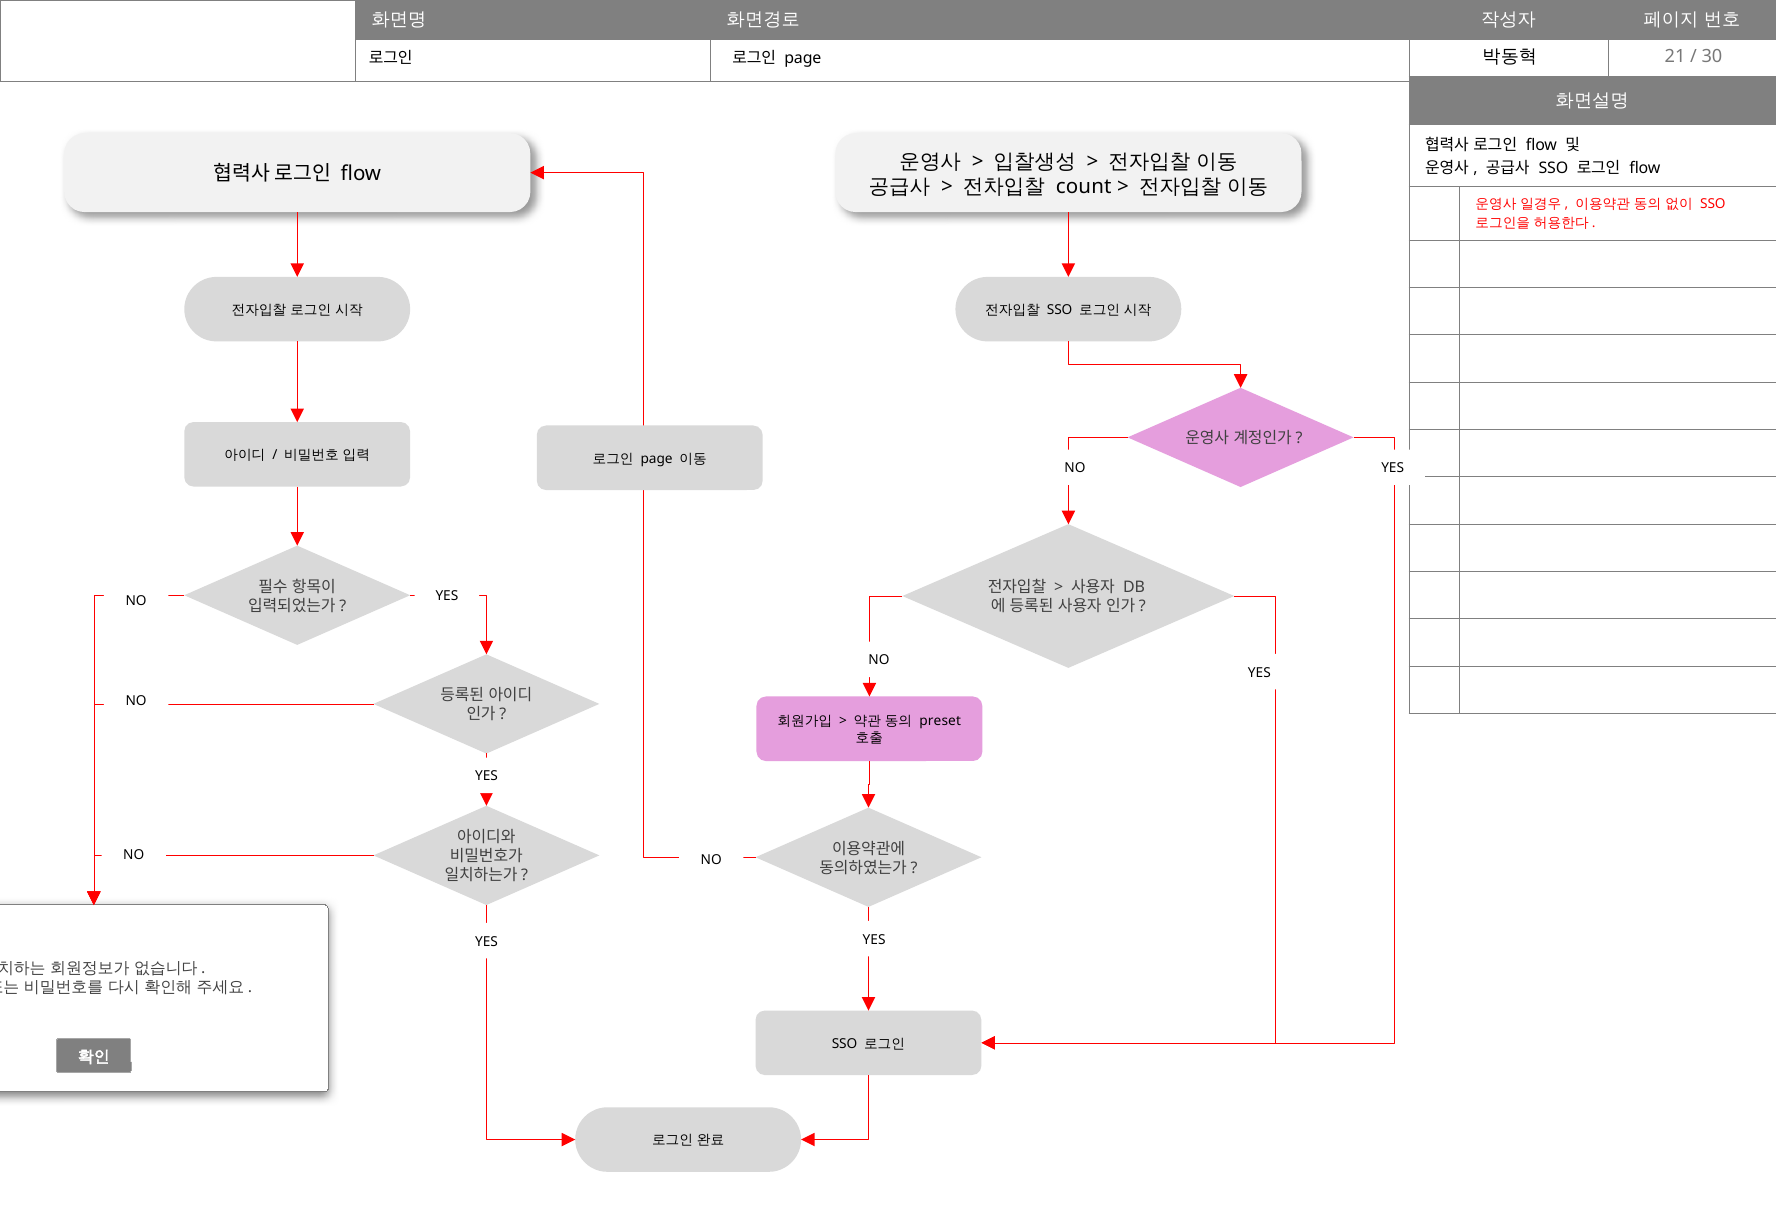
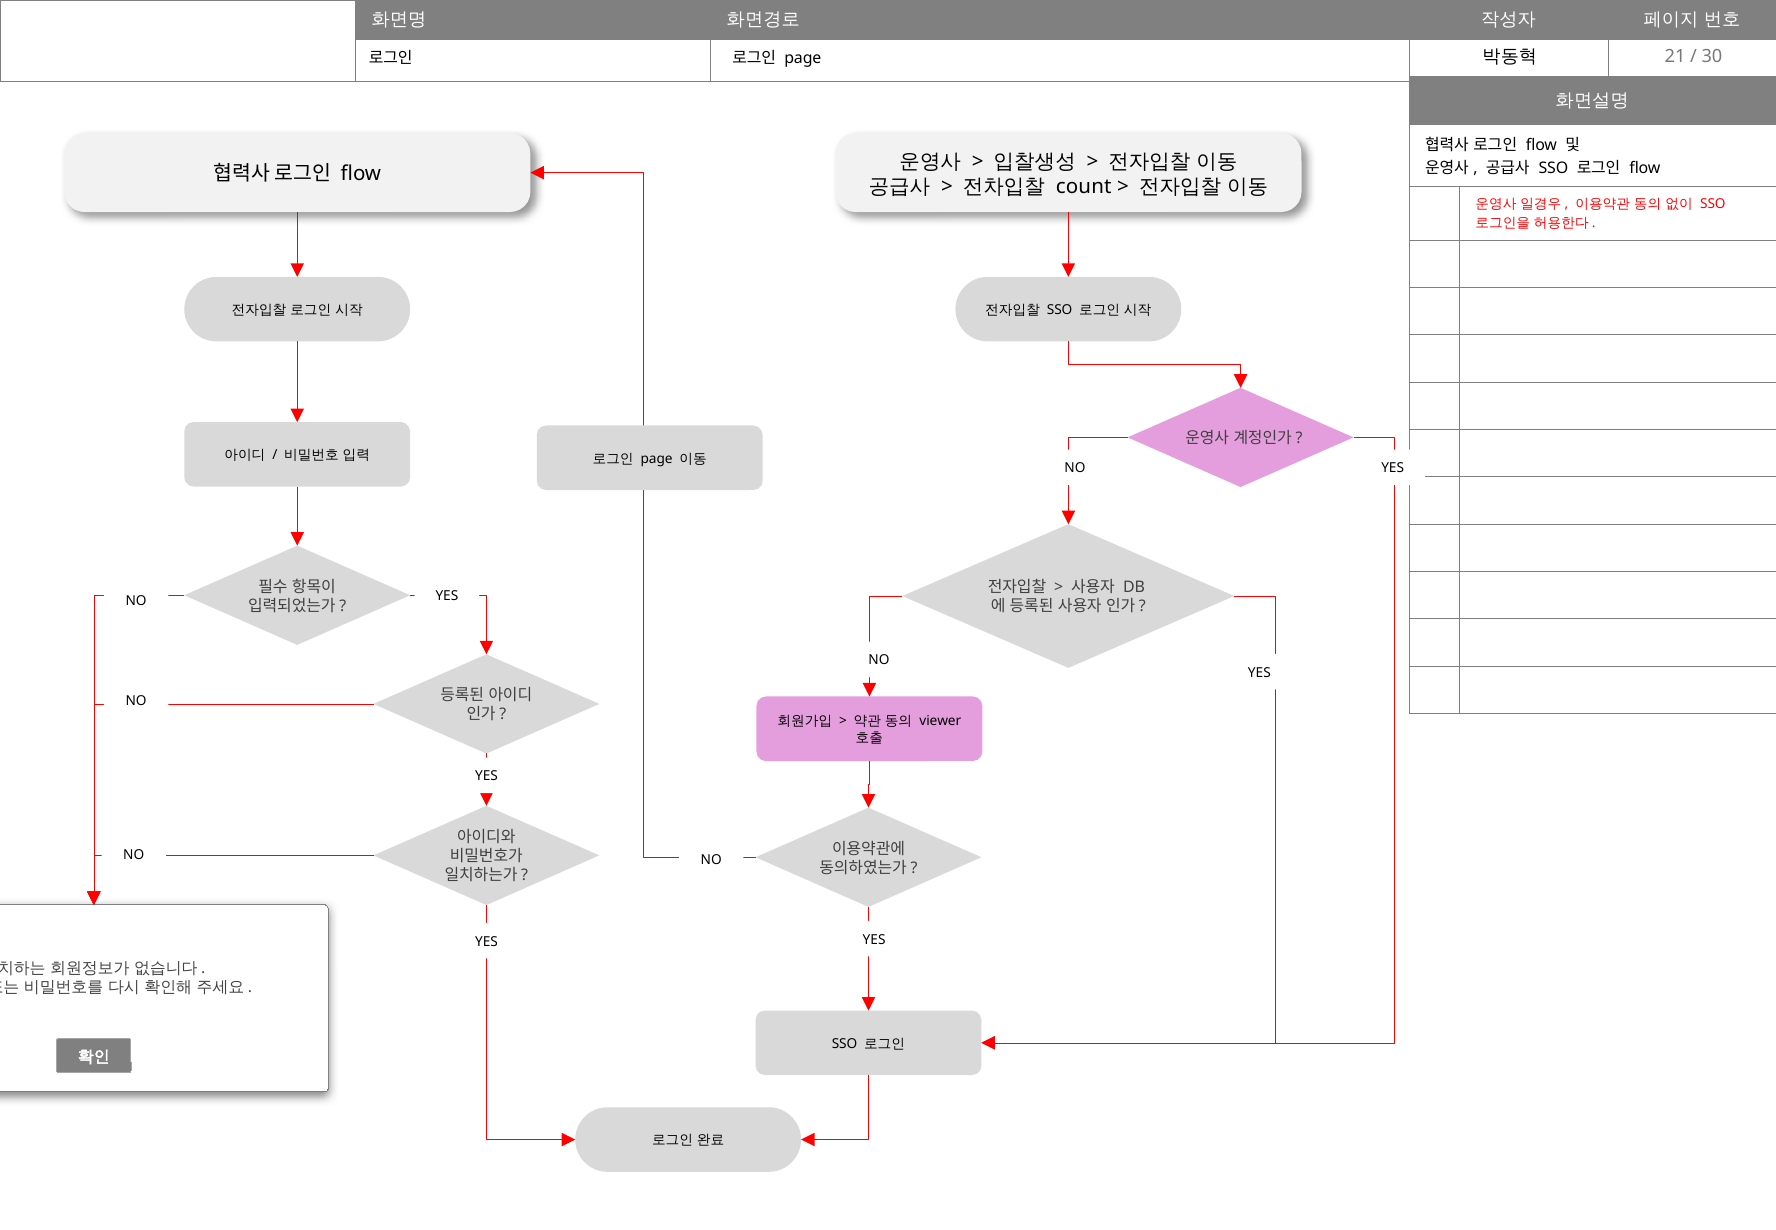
preset: preset -> viewer (940, 721)
